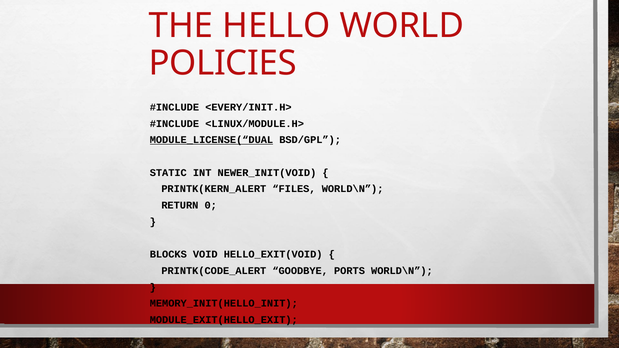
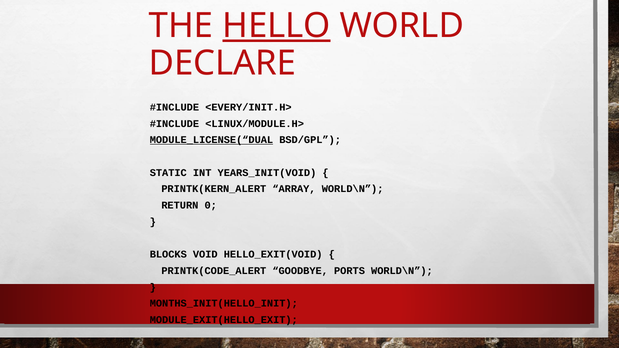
HELLO underline: none -> present (277, 26)
POLICIES: POLICIES -> DECLARE (223, 63)
NEWER_INIT(VOID: NEWER_INIT(VOID -> YEARS_INIT(VOID (267, 173)
FILES: FILES -> ARRAY (294, 189)
MEMORY_INIT(HELLO_INIT: MEMORY_INIT(HELLO_INIT -> MONTHS_INIT(HELLO_INIT (224, 304)
